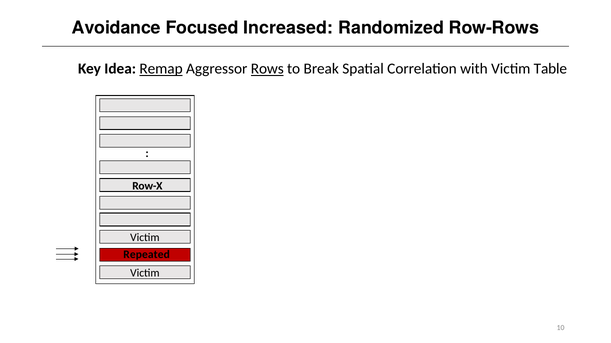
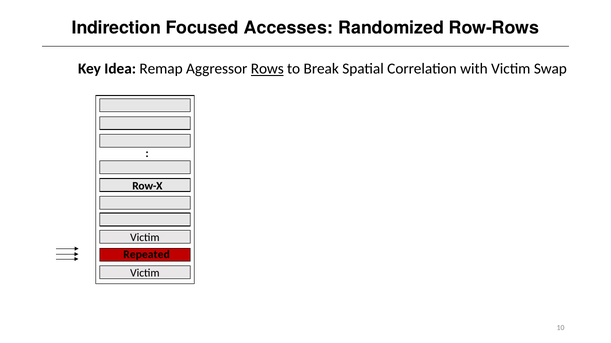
Avoidance: Avoidance -> Indirection (116, 28)
Increased: Increased -> Accesses (288, 28)
Remap underline: present -> none (161, 69)
Table: Table -> Swap (550, 69)
